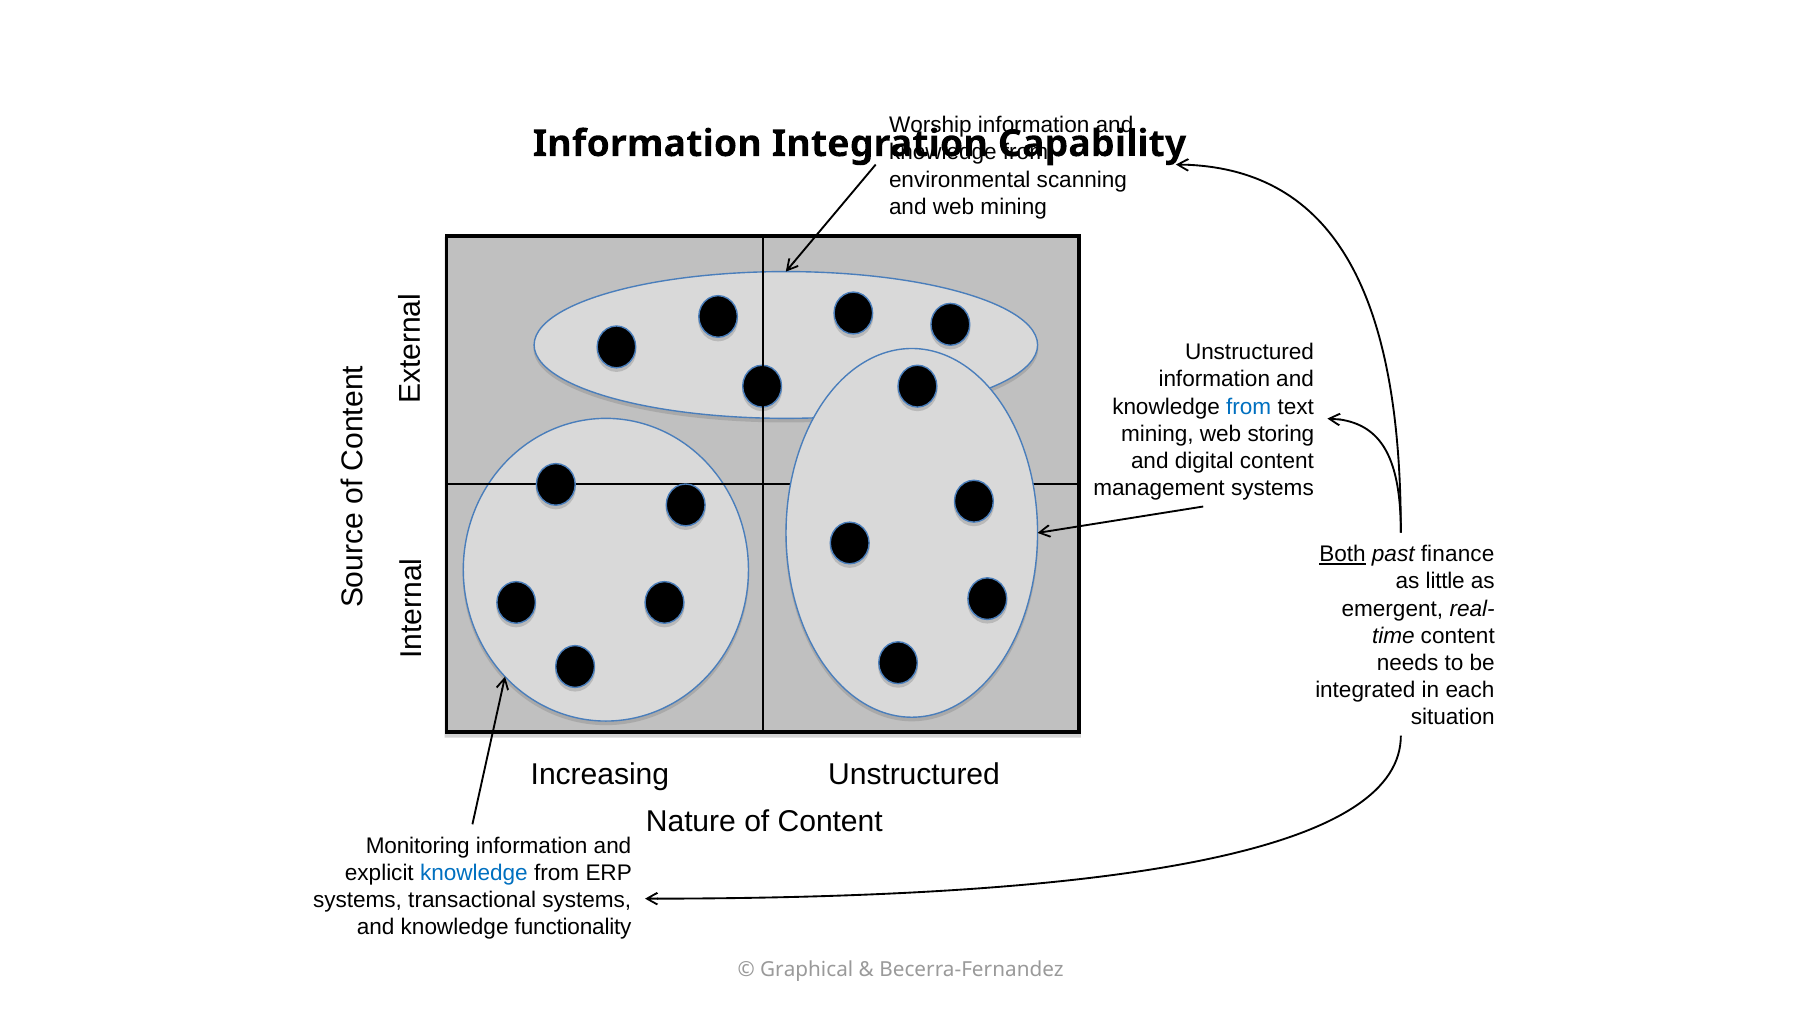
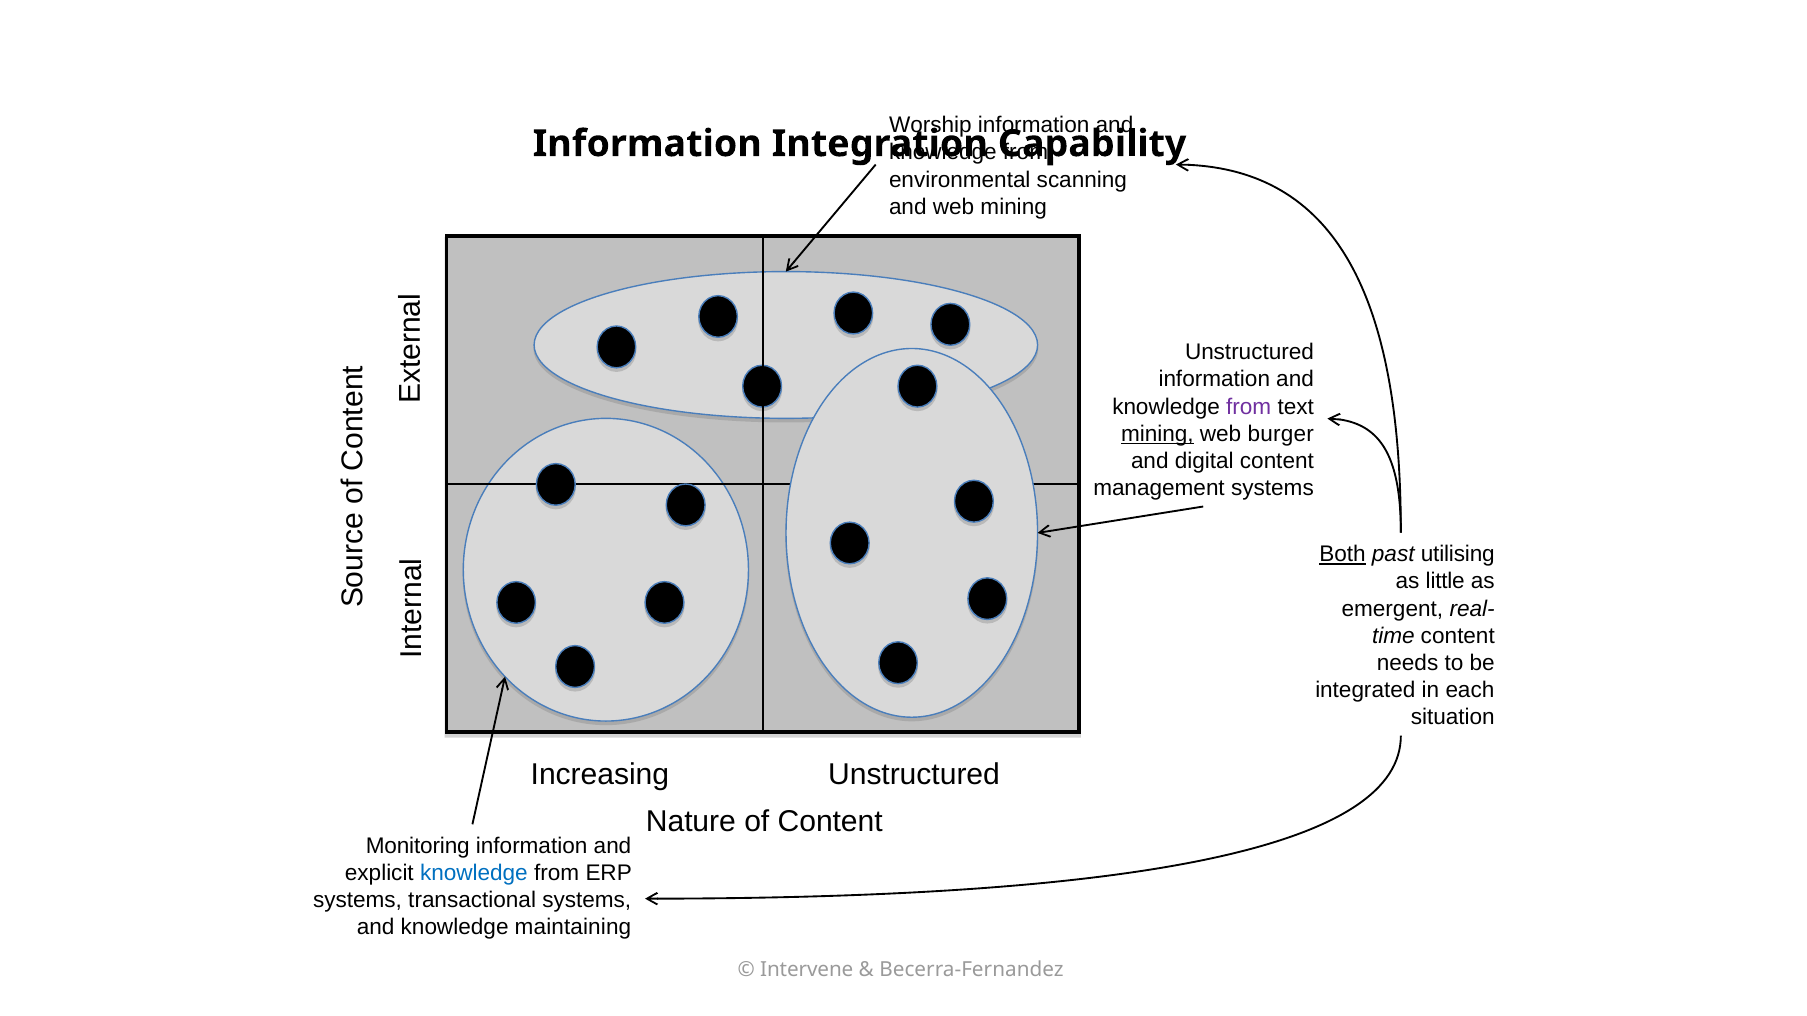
from colour: blue -> purple (1249, 407)
mining underline: none -> present (1157, 434)
storing: storing -> burger (1281, 434)
finance: finance -> utilising (1458, 555)
functionality: functionality -> maintaining (573, 928)
Graphical: Graphical -> Intervene (807, 971)
